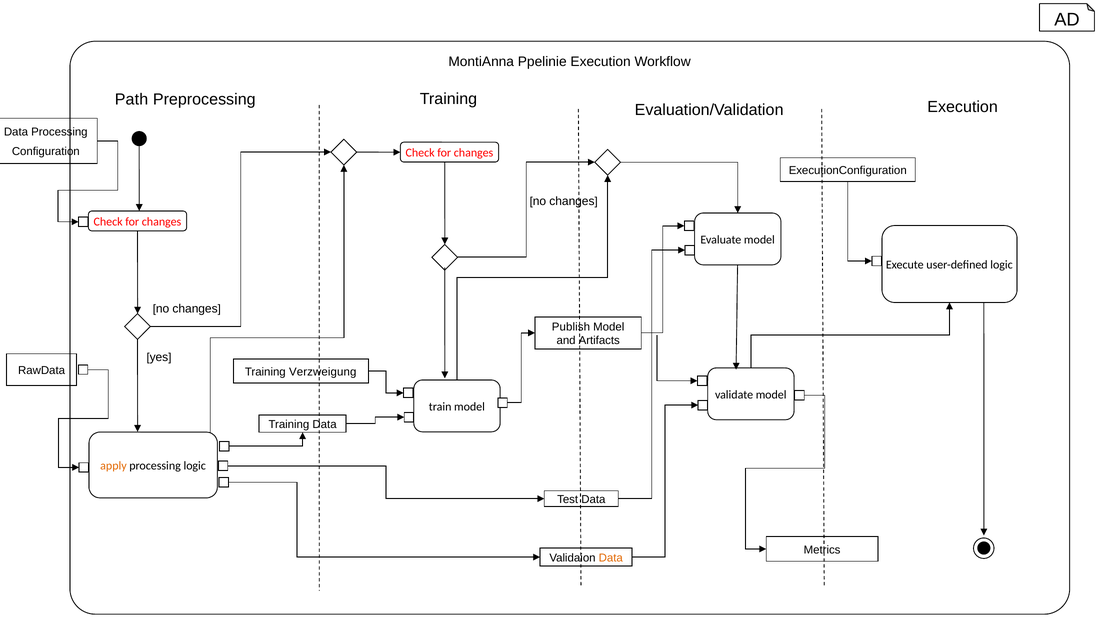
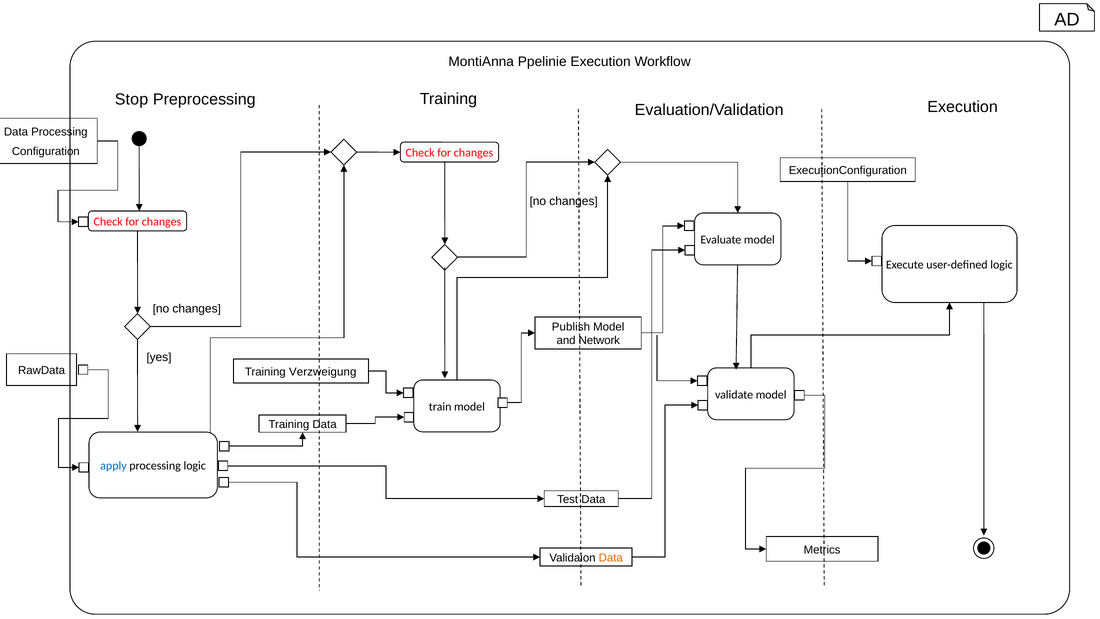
Path: Path -> Stop (131, 100)
Artifacts: Artifacts -> Network (599, 340)
apply colour: orange -> blue (113, 466)
